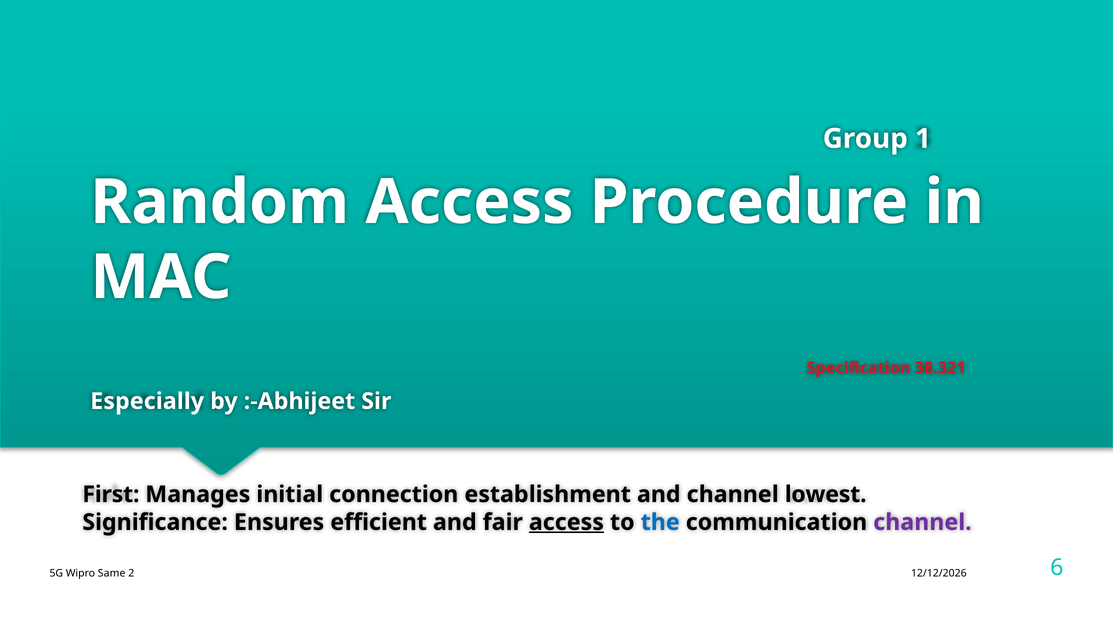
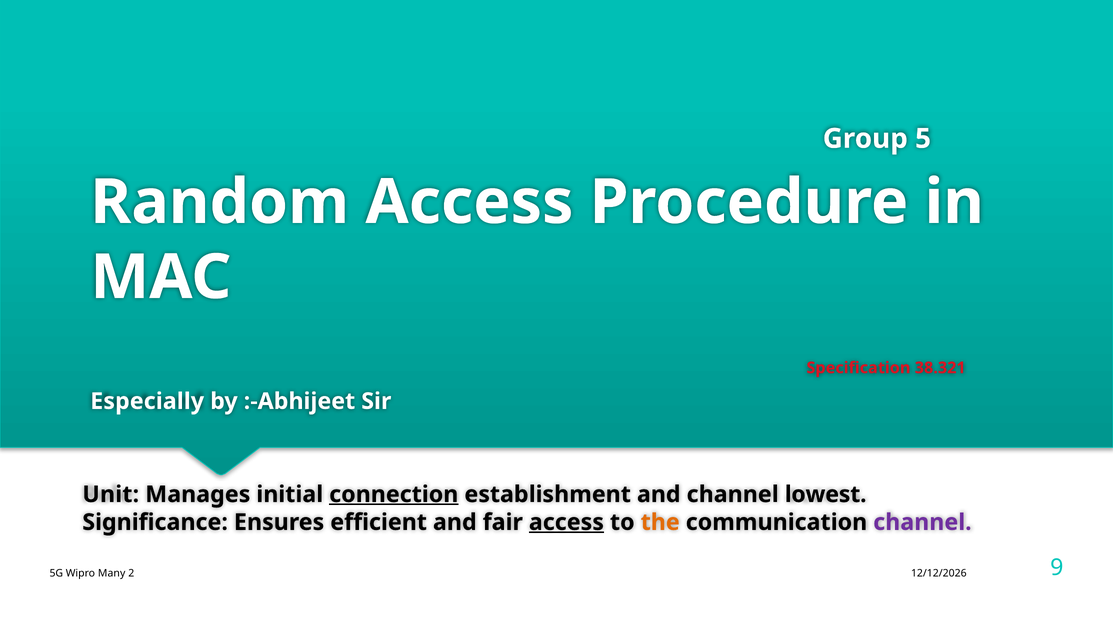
1: 1 -> 5 (923, 139)
First: First -> Unit (111, 494)
connection underline: none -> present (394, 494)
the colour: blue -> orange (660, 522)
Same: Same -> Many (112, 573)
6: 6 -> 9 (1057, 568)
